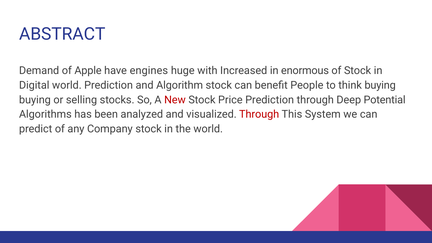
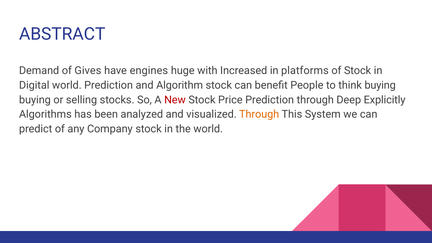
Apple: Apple -> Gives (88, 71)
enormous: enormous -> platforms (305, 71)
Potential: Potential -> Explicitly (385, 100)
Through colour: red -> orange (259, 114)
